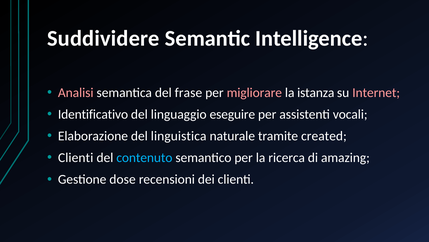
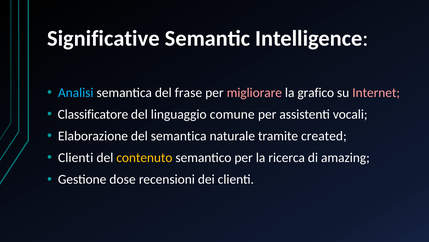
Suddividere: Suddividere -> Significative (103, 38)
Analisi colour: pink -> light blue (76, 92)
istanza: istanza -> grafico (316, 92)
Identificativo: Identificativo -> Classificatore (93, 114)
eseguire: eseguire -> comune (232, 114)
del linguistica: linguistica -> semantica (179, 136)
contenuto colour: light blue -> yellow (144, 157)
